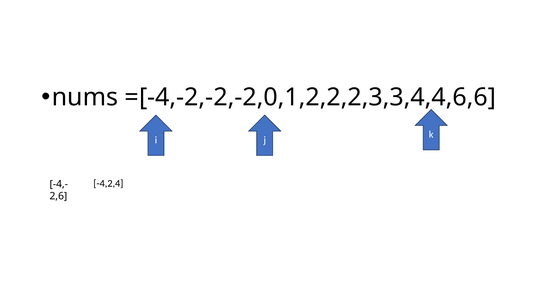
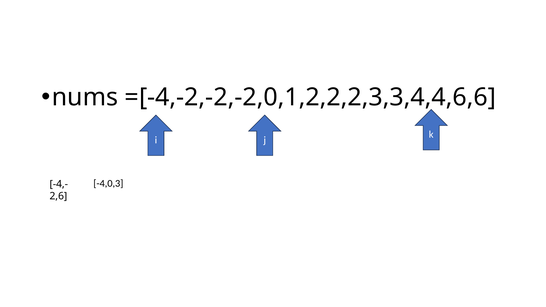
-4,2,4: -4,2,4 -> -4,0,3 (108, 183)
